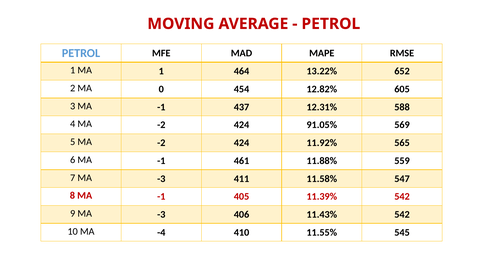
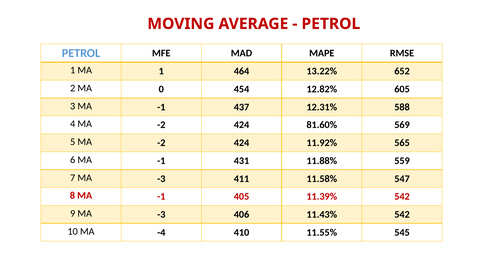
91.05%: 91.05% -> 81.60% (322, 125)
461: 461 -> 431 (242, 161)
